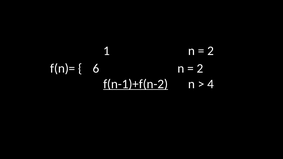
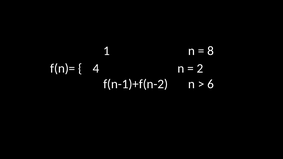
2: 2 -> 8 (211, 51)
6: 6 -> 4 (96, 69)
f(n-1)+f(n-2 underline: present -> none (136, 84)
4: 4 -> 6 (211, 84)
